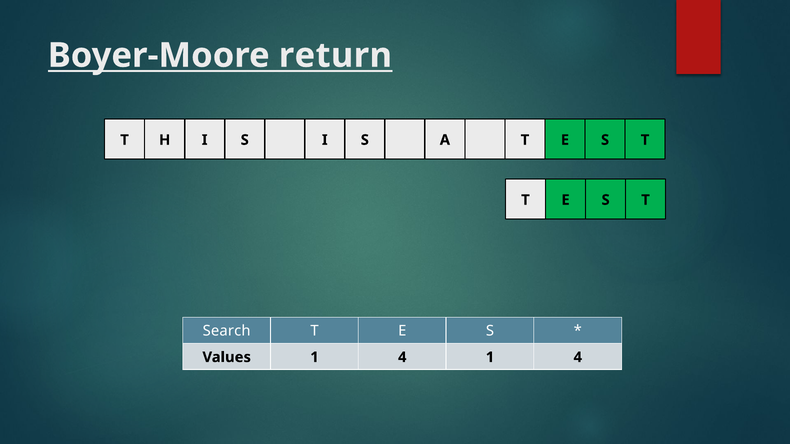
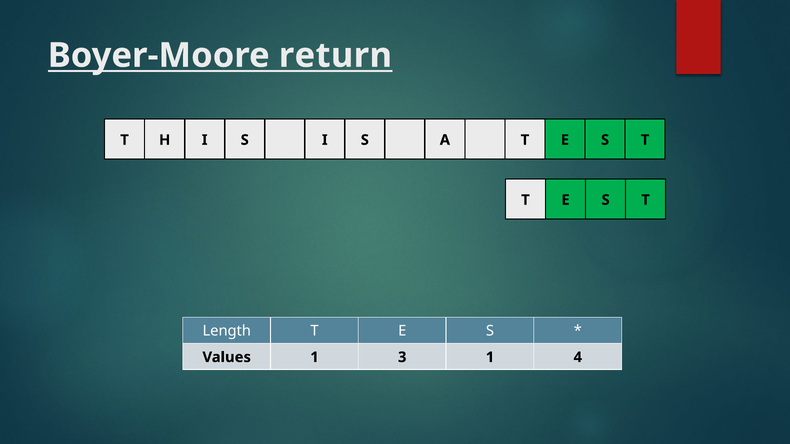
Search: Search -> Length (227, 331)
Values 1 4: 4 -> 3 (402, 357)
